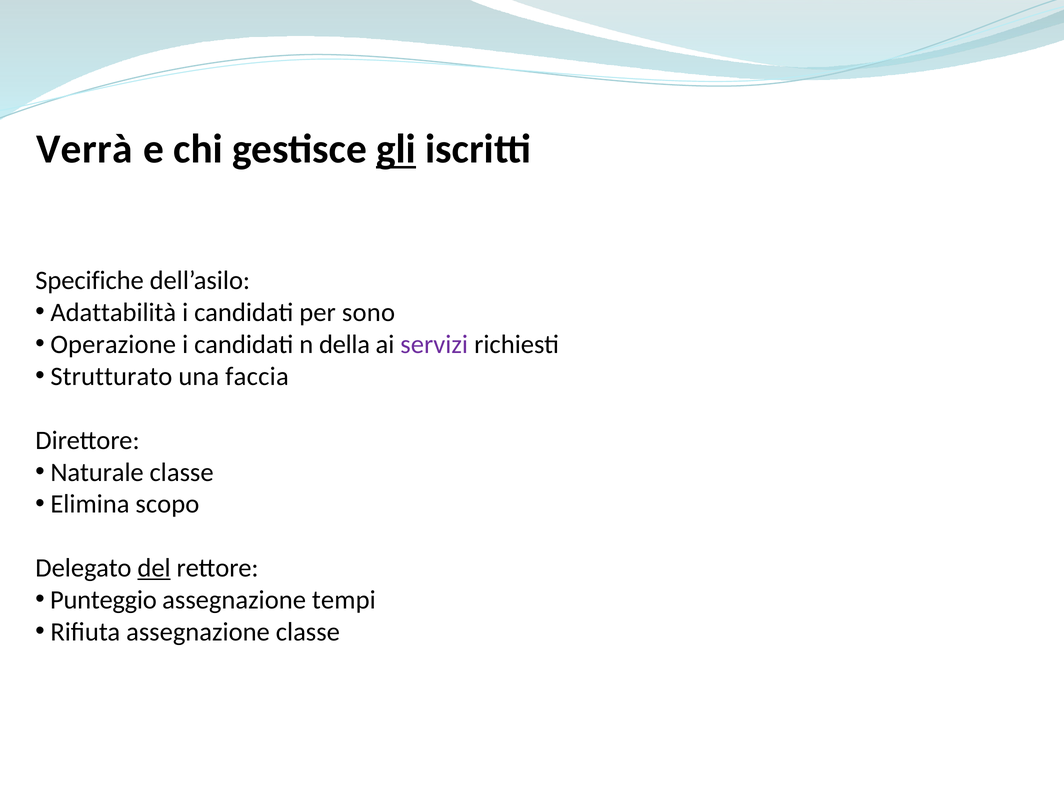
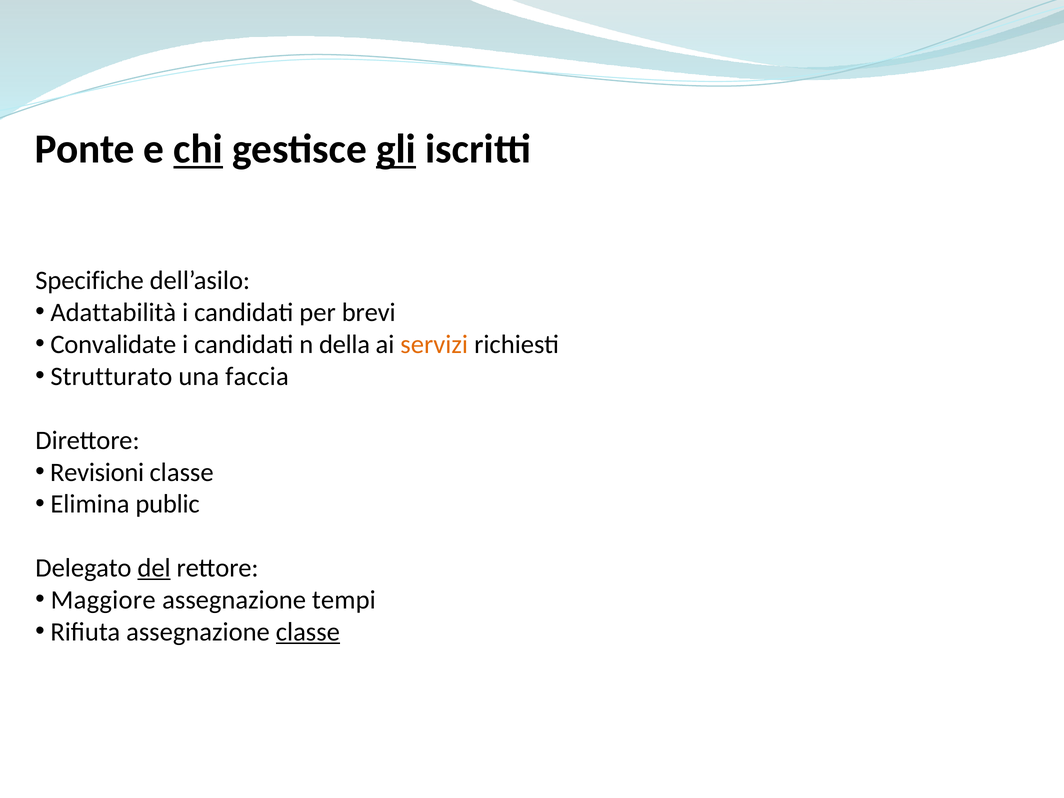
Verrà: Verrà -> Ponte (85, 149)
chi underline: none -> present (198, 149)
sono: sono -> brevi (369, 313)
Operazione: Operazione -> Convalidate (113, 345)
servizi colour: purple -> orange (434, 345)
Naturale: Naturale -> Revisioni (97, 472)
scopo: scopo -> public (168, 504)
Punteggio: Punteggio -> Maggiore (103, 600)
classe underline: none -> present (308, 632)
